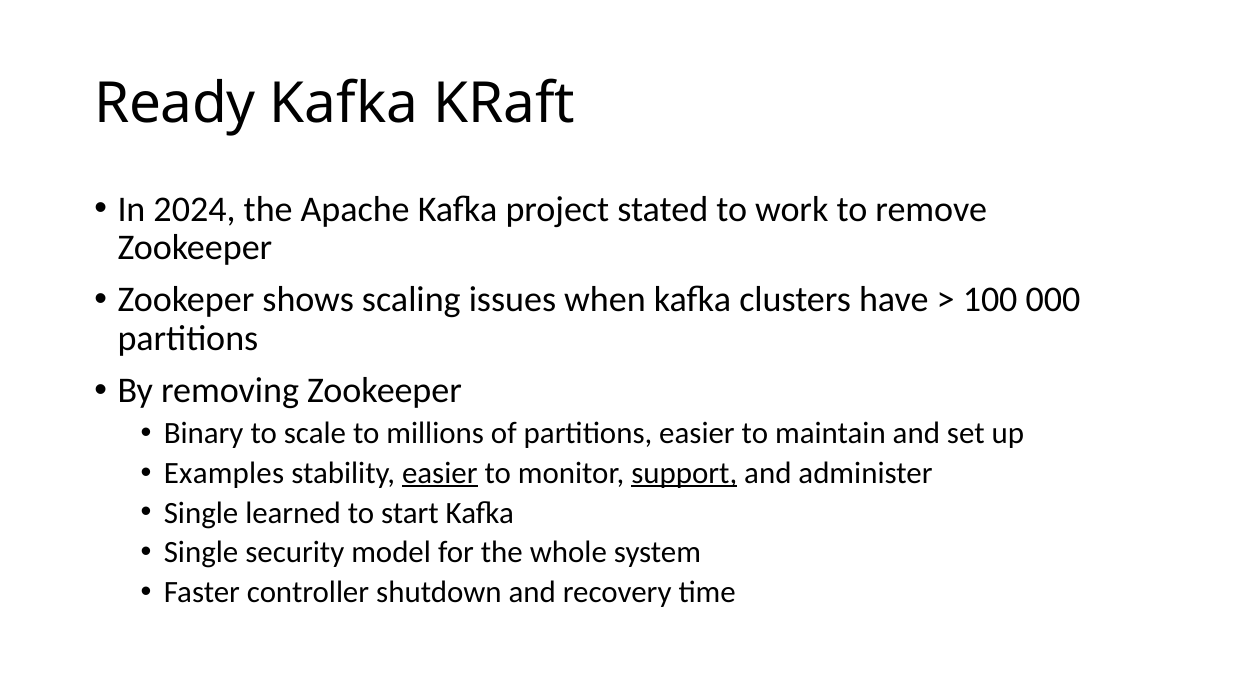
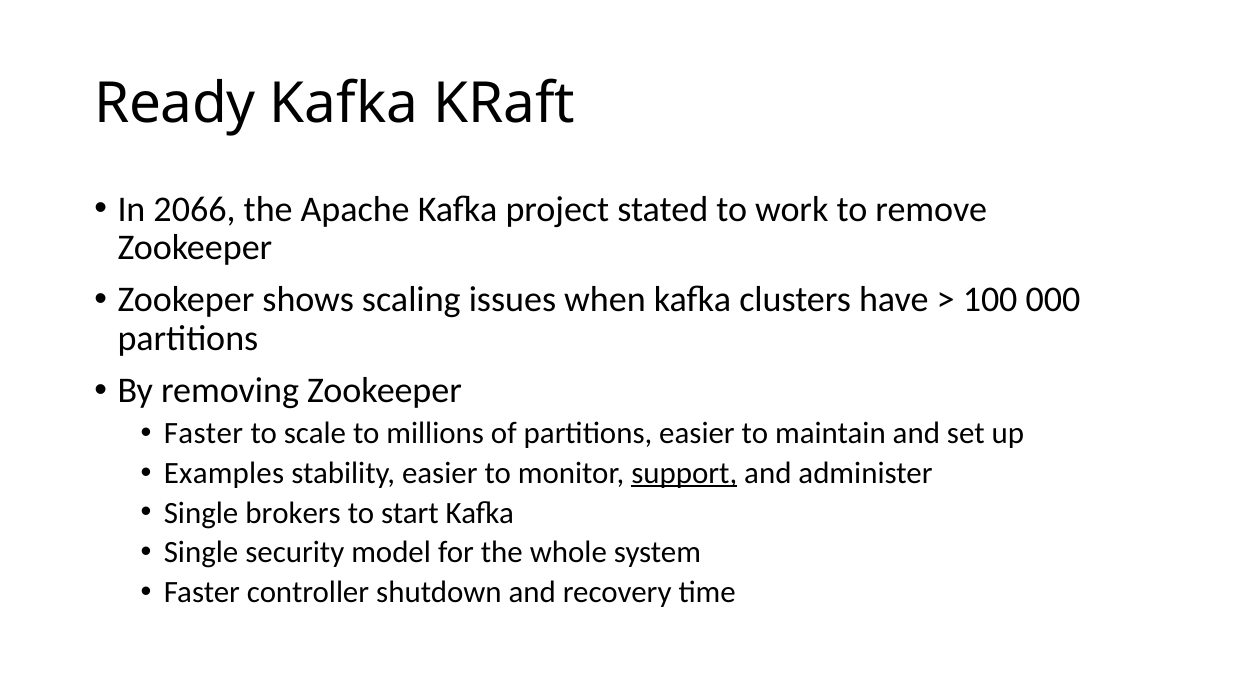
2024: 2024 -> 2066 (195, 209)
Binary: Binary -> Faster (204, 433)
easier underline: present -> none (440, 473)
learned: learned -> brokers (293, 513)
